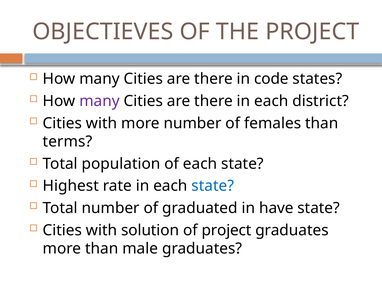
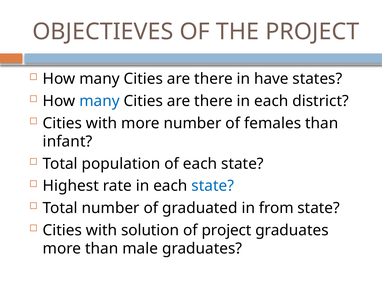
code: code -> have (271, 79)
many colour: purple -> blue (99, 101)
terms: terms -> infant (68, 142)
have: have -> from (276, 208)
